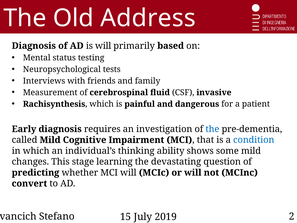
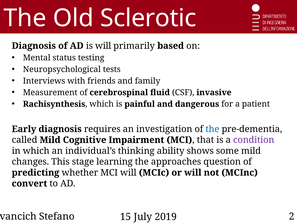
Address: Address -> Sclerotic (148, 18)
condition colour: blue -> purple (254, 140)
devastating: devastating -> approaches (176, 162)
